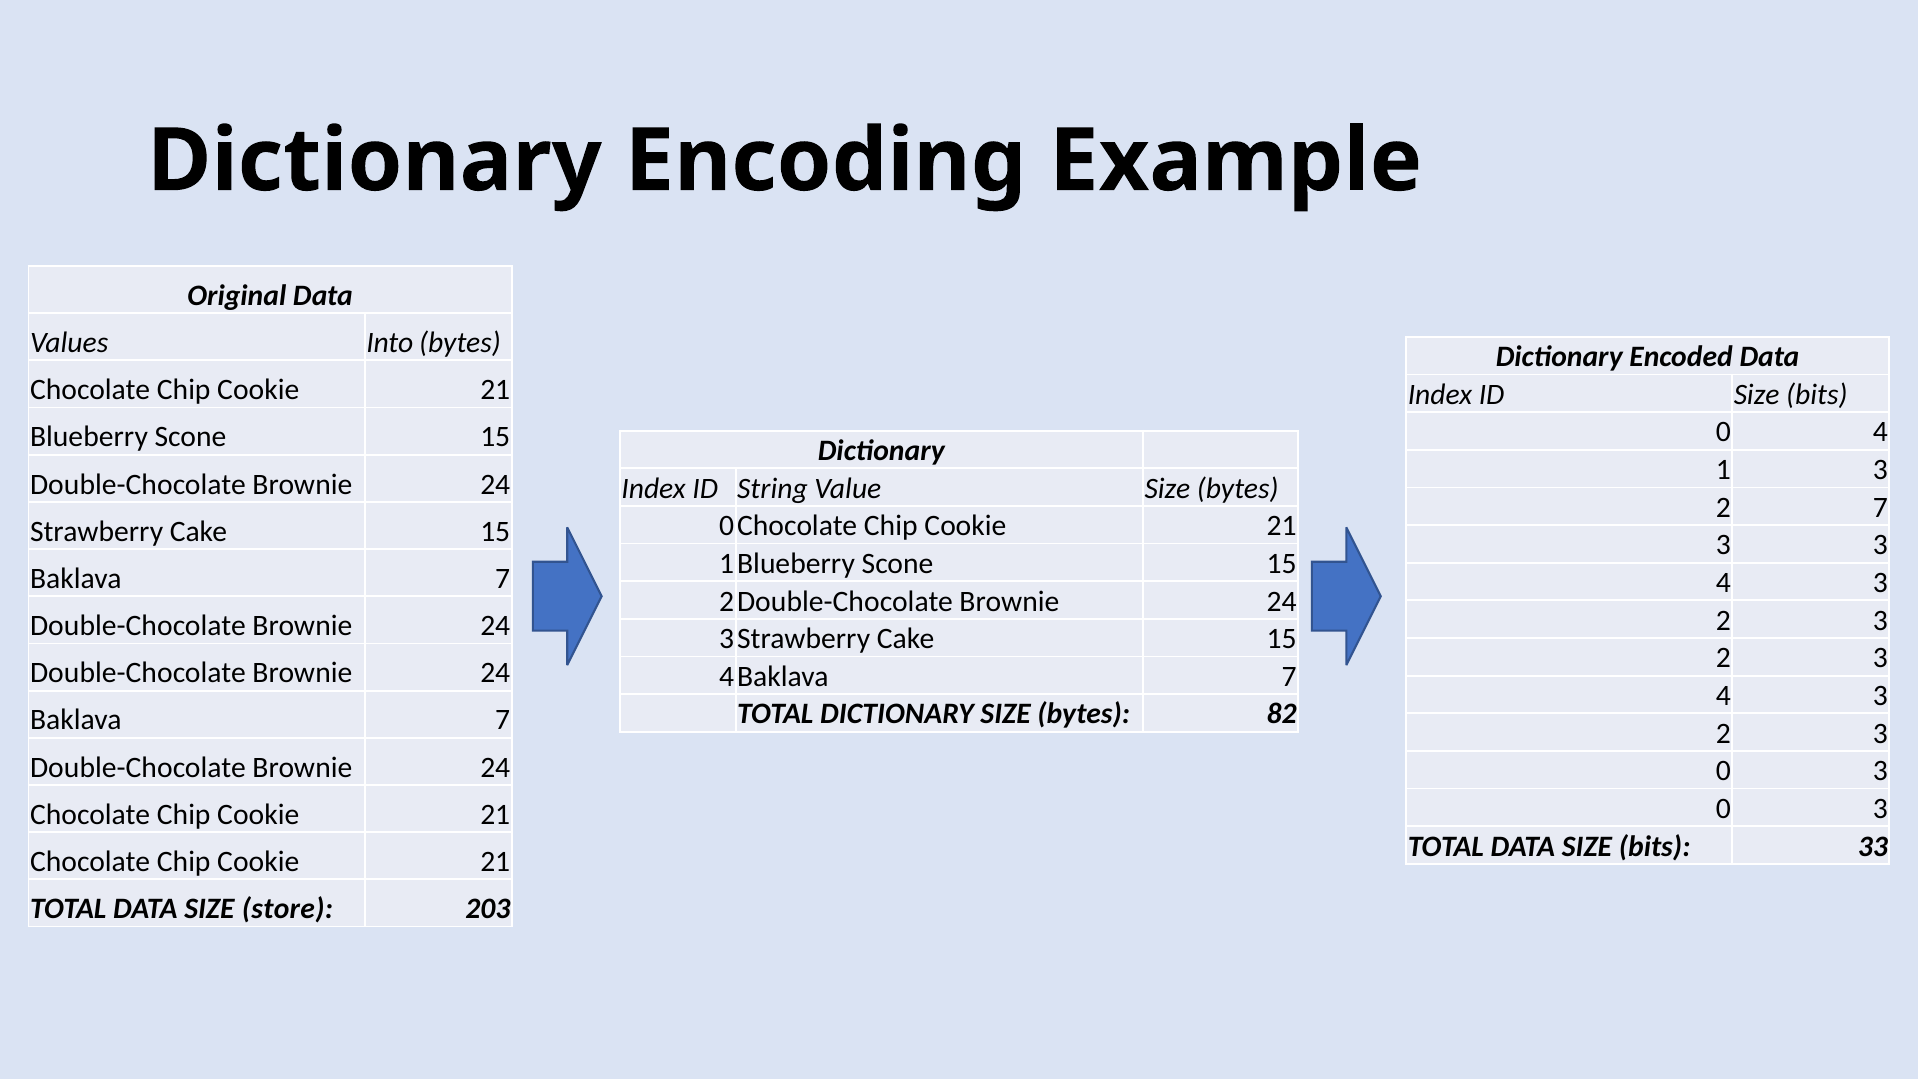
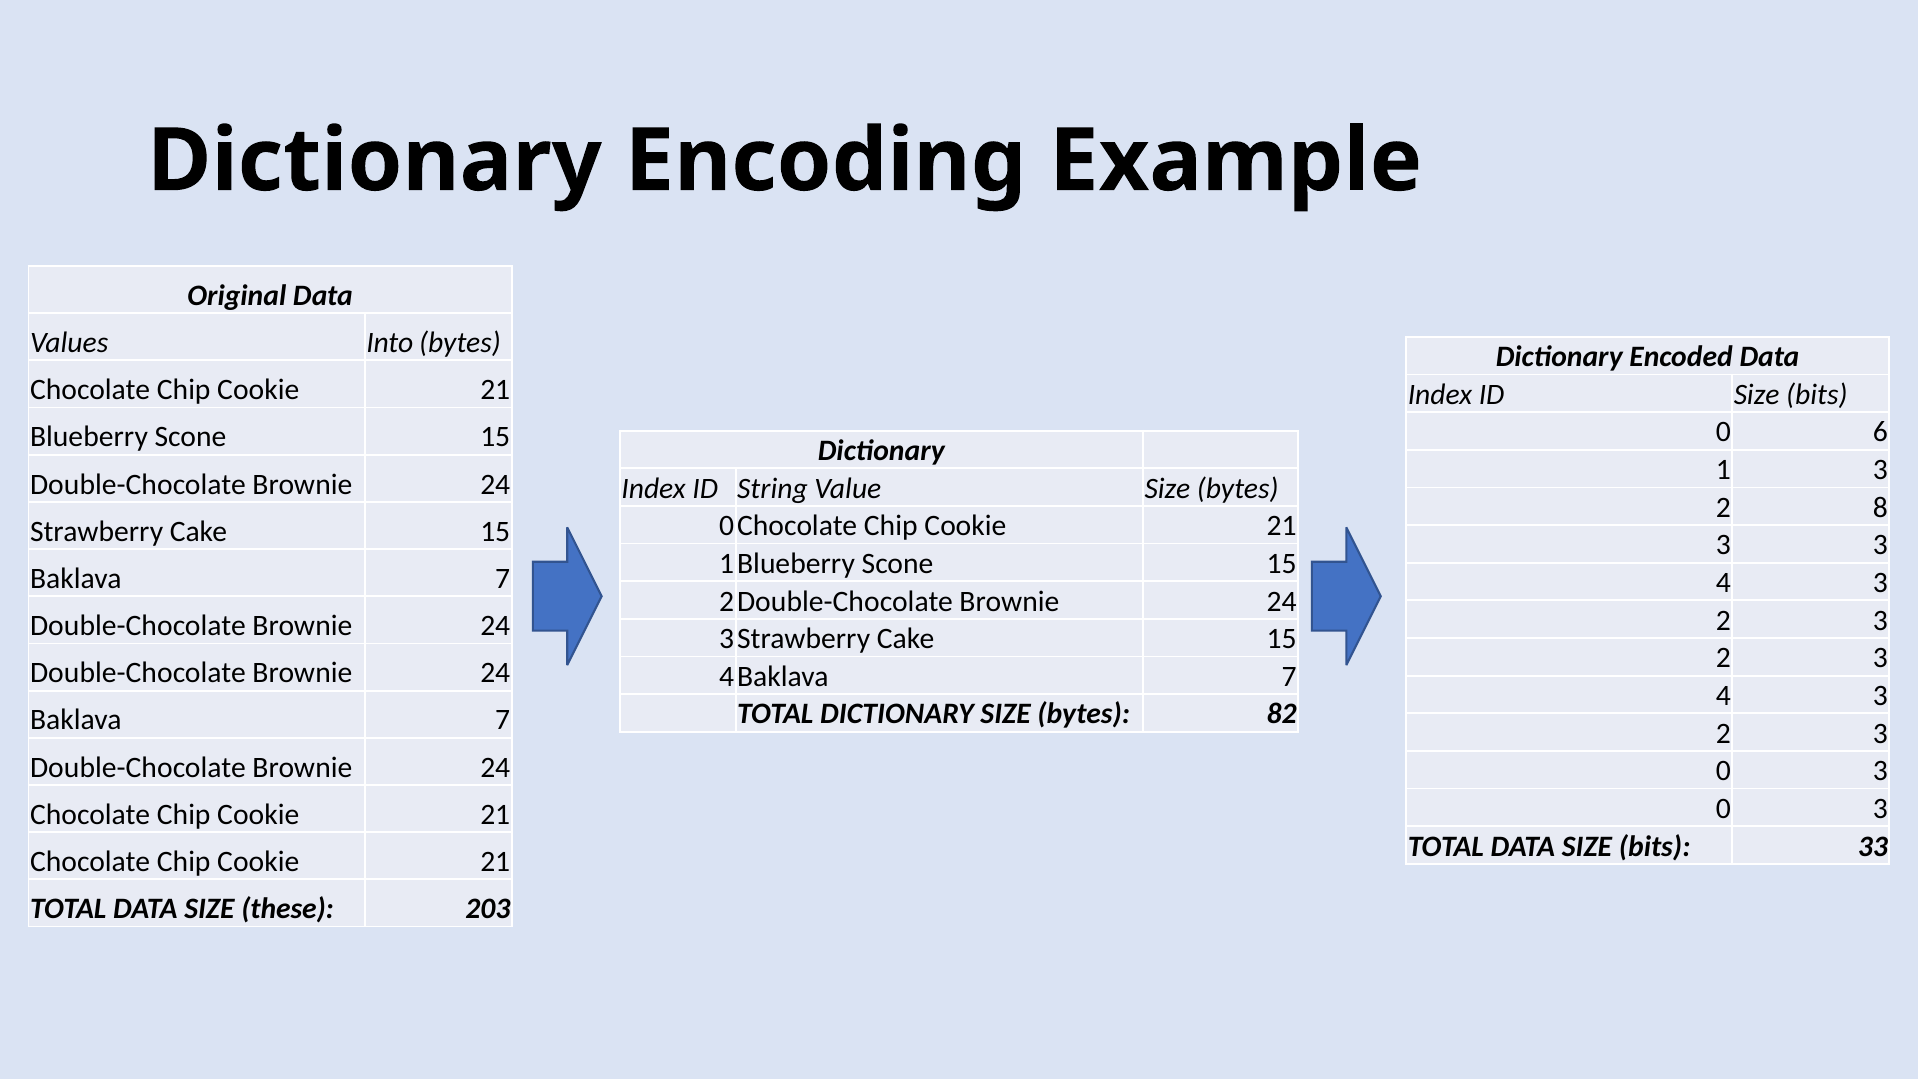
0 4: 4 -> 6 (1880, 432)
2 7: 7 -> 8 (1880, 507)
store: store -> these (288, 909)
